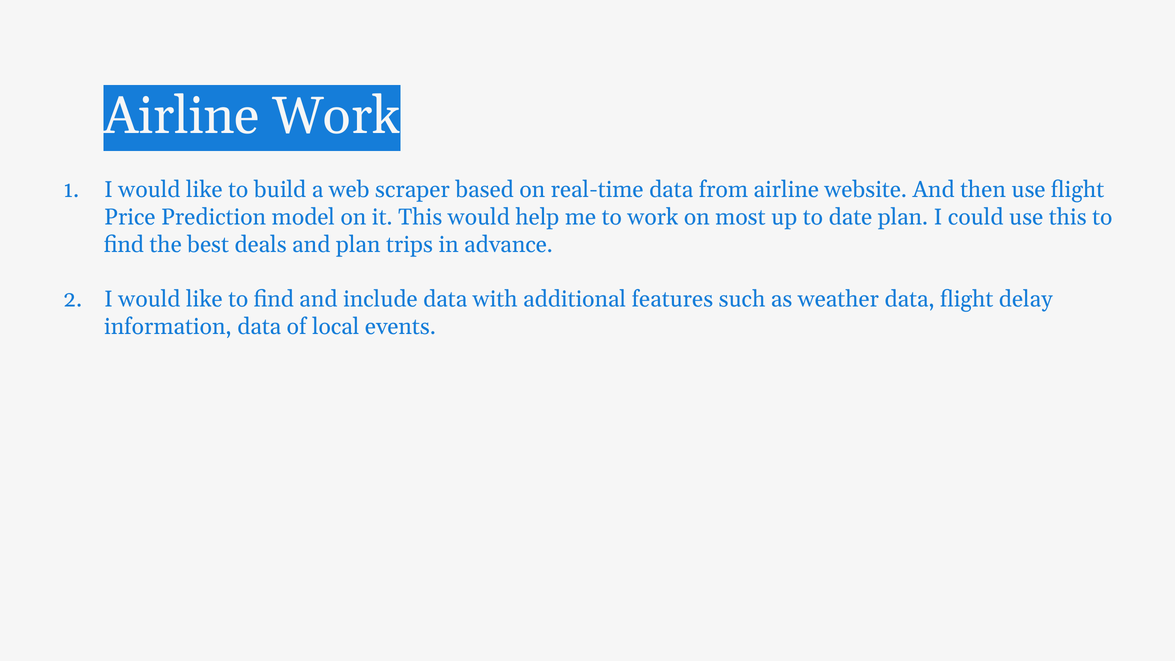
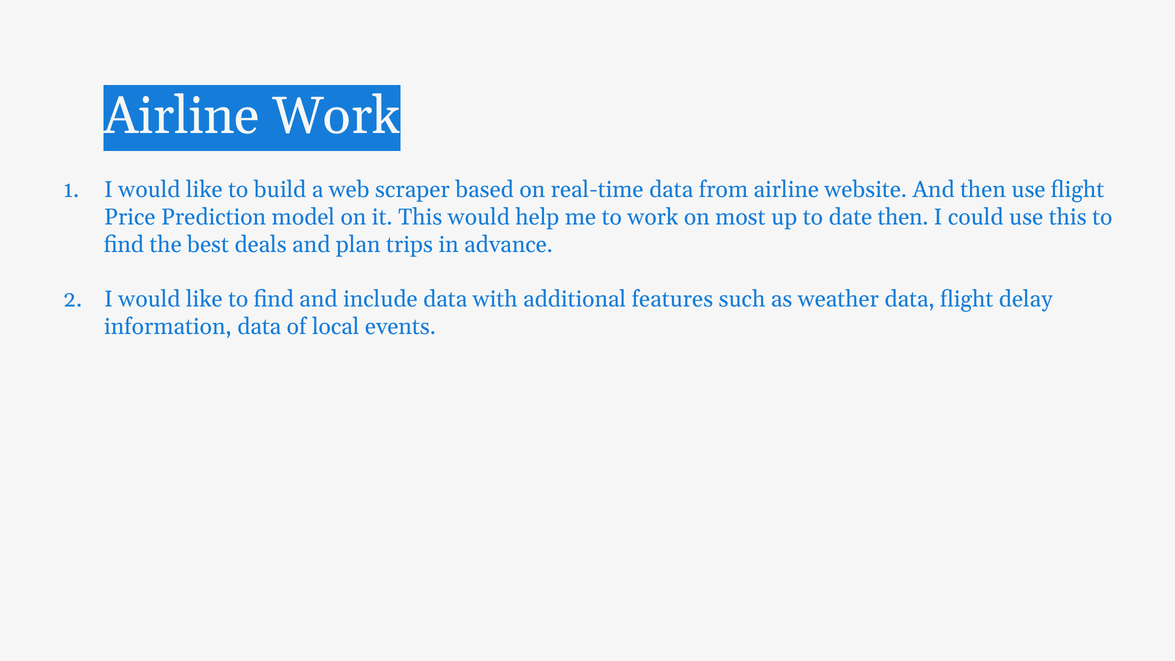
date plan: plan -> then (903, 217)
